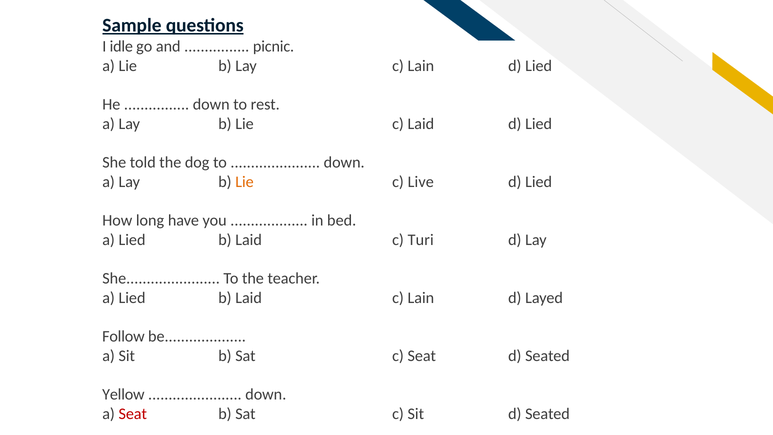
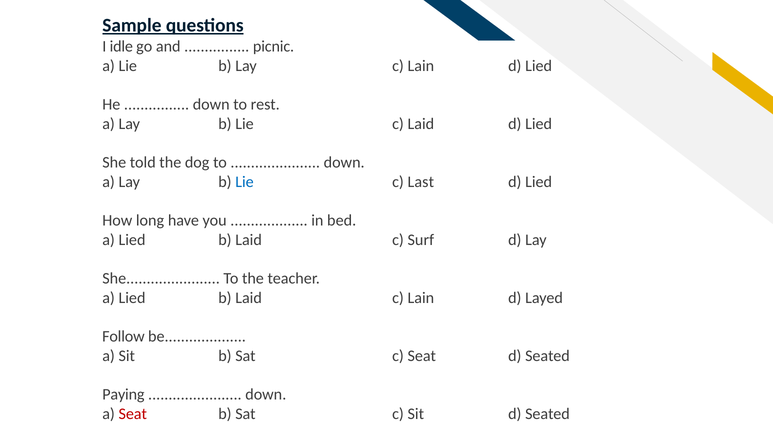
Lie colour: orange -> blue (244, 182)
Live: Live -> Last (421, 182)
Turi: Turi -> Surf (421, 240)
Yellow: Yellow -> Paying (123, 394)
